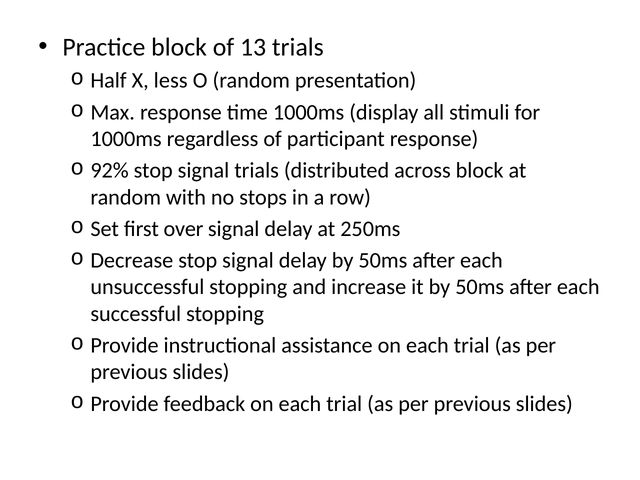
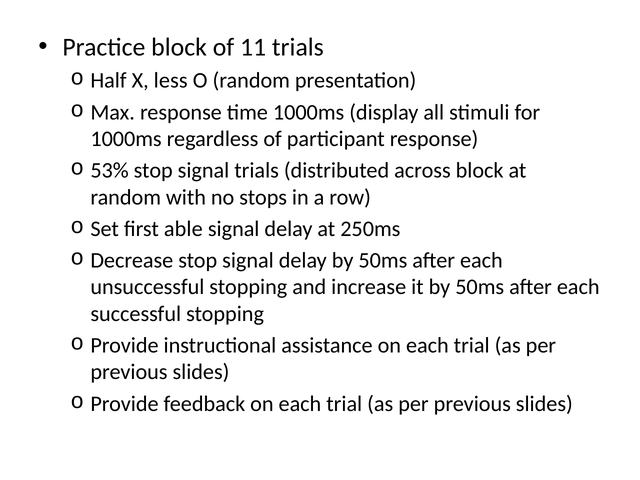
13: 13 -> 11 (253, 47)
92%: 92% -> 53% (110, 171)
over: over -> able (183, 229)
